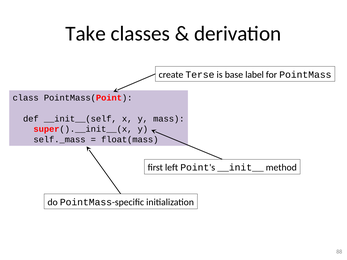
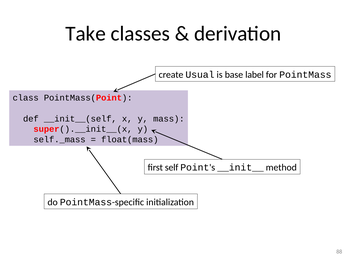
Terse: Terse -> Usual (200, 75)
left: left -> self (172, 168)
